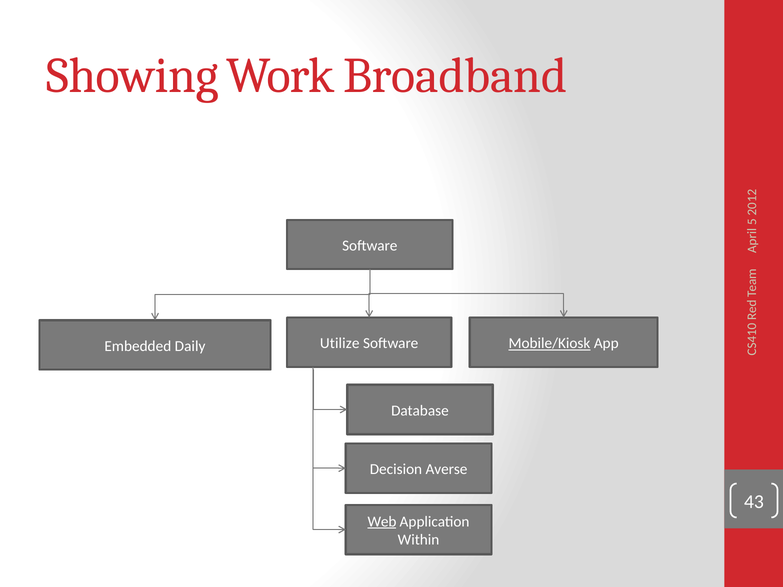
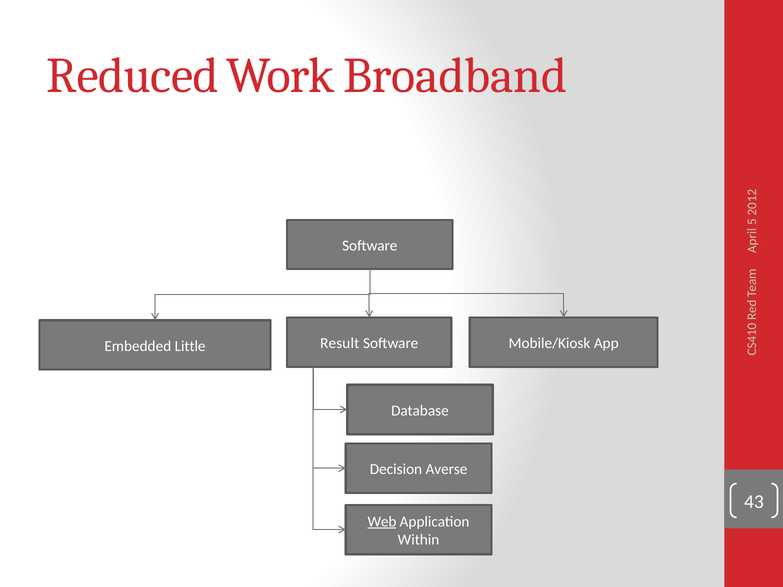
Showing: Showing -> Reduced (133, 76)
Utilize: Utilize -> Result (340, 344)
Mobile/Kiosk underline: present -> none (549, 344)
Daily: Daily -> Little (190, 346)
